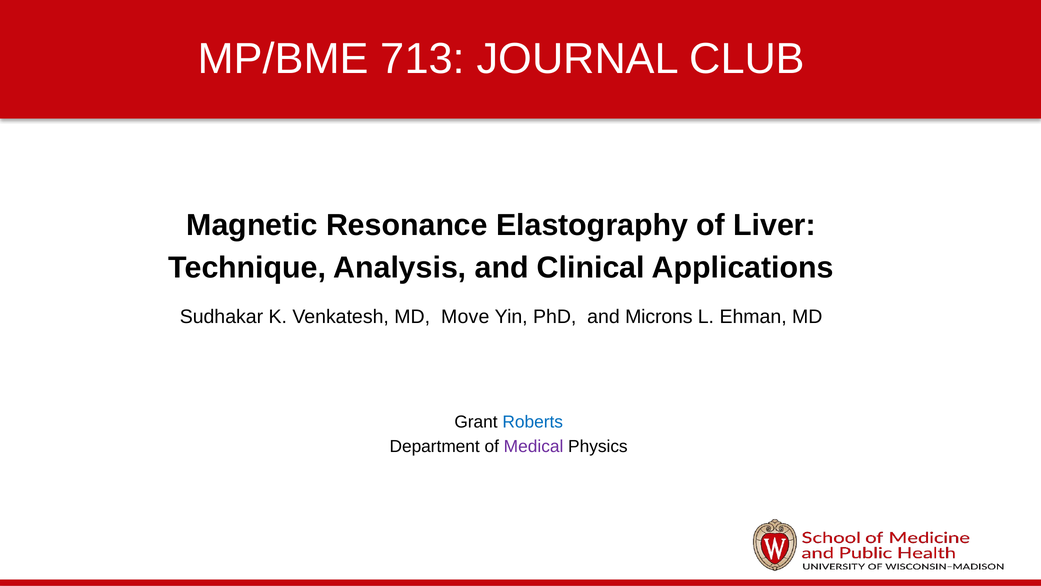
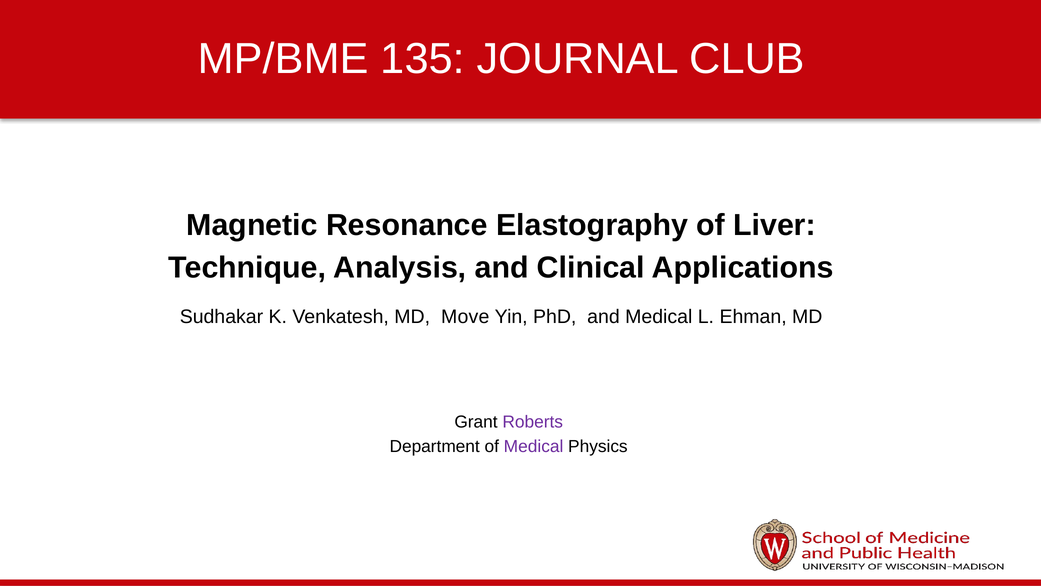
713: 713 -> 135 (423, 59)
and Microns: Microns -> Medical (659, 317)
Roberts colour: blue -> purple (533, 422)
